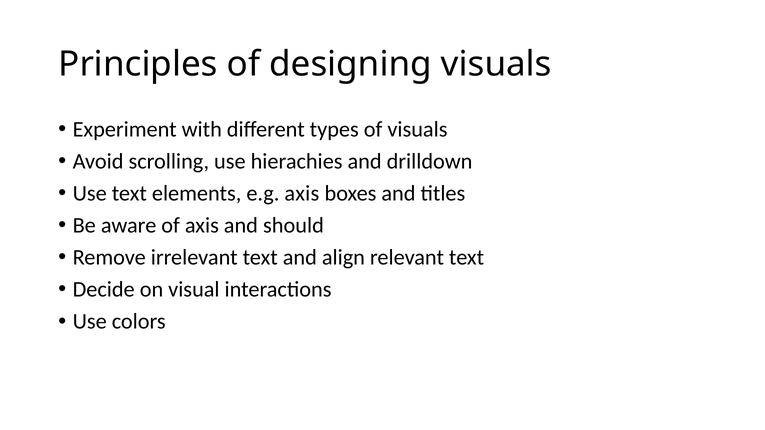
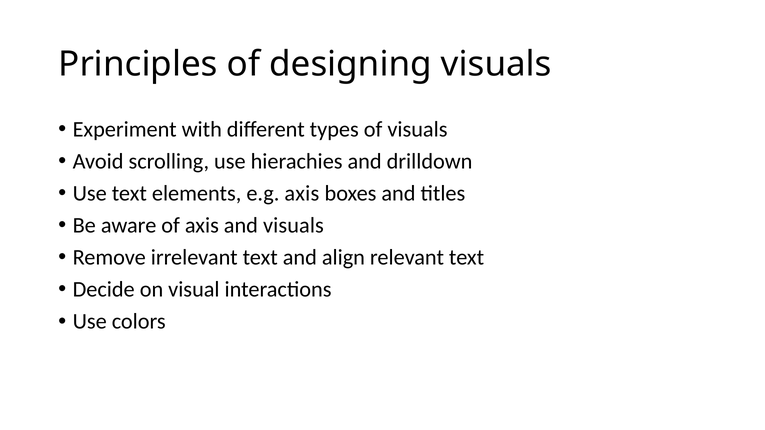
and should: should -> visuals (293, 226)
